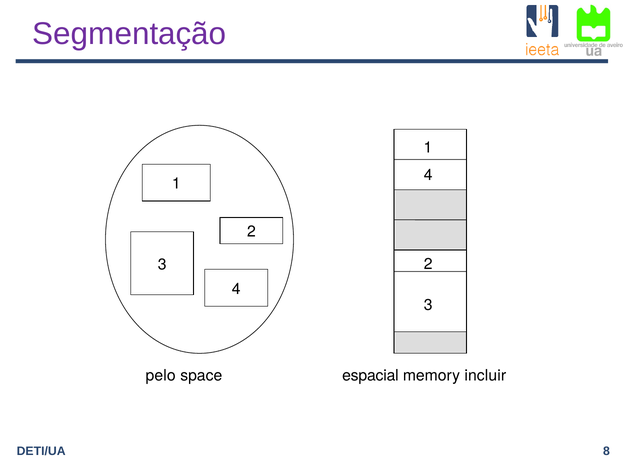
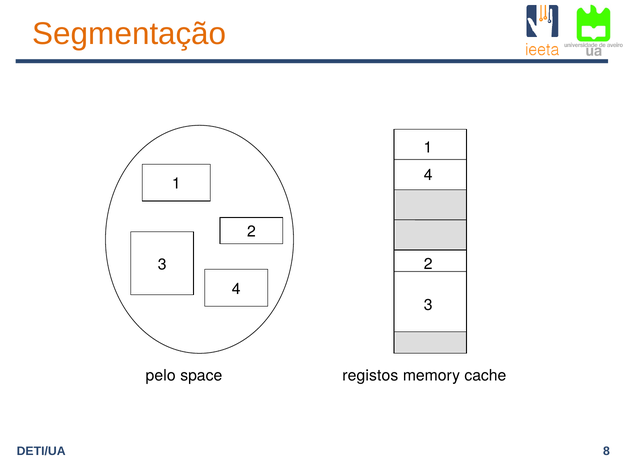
Segmentação colour: purple -> orange (129, 34)
espacial: espacial -> registos (370, 375)
incluir: incluir -> cache (485, 375)
